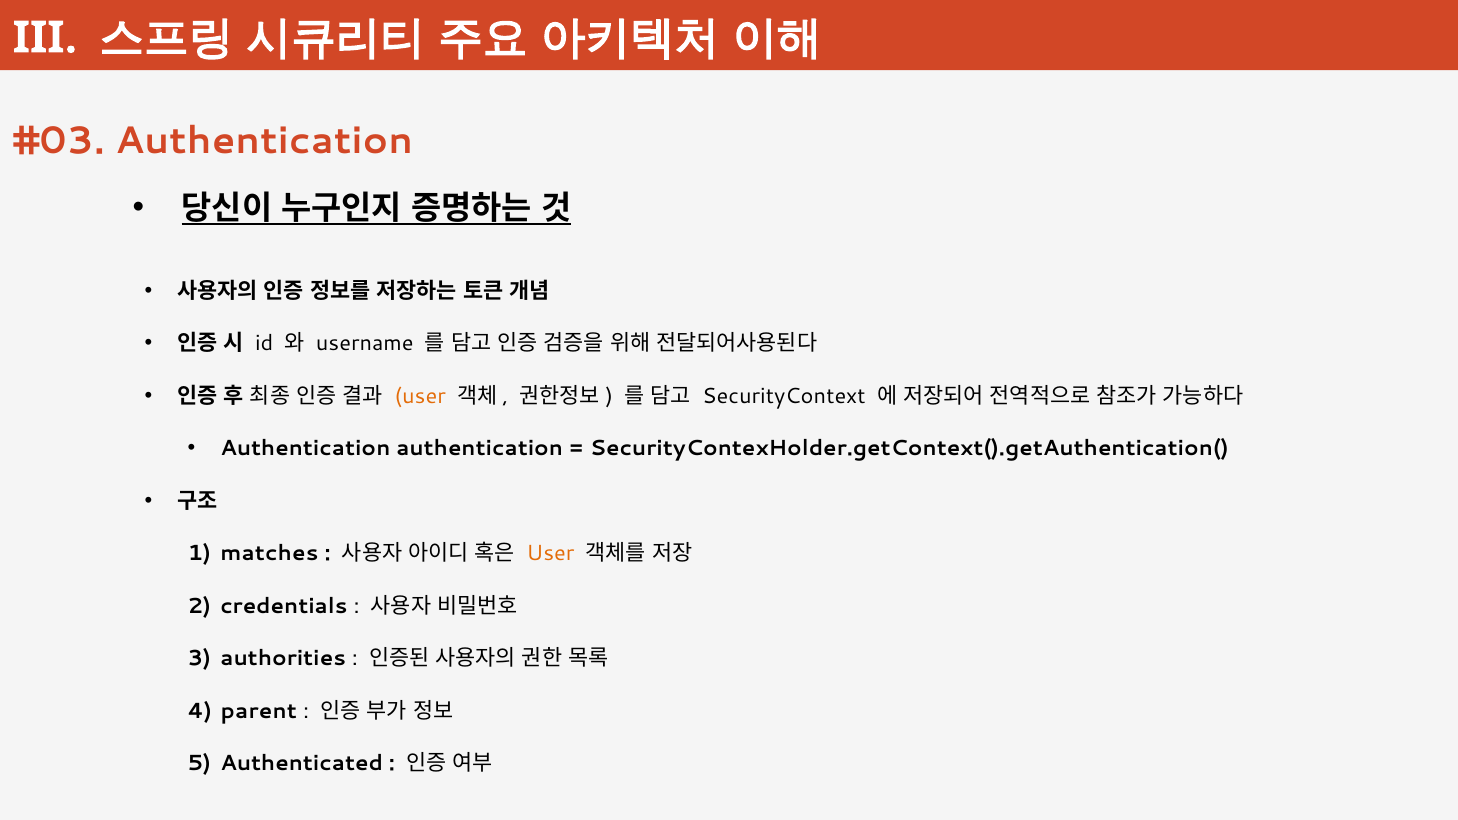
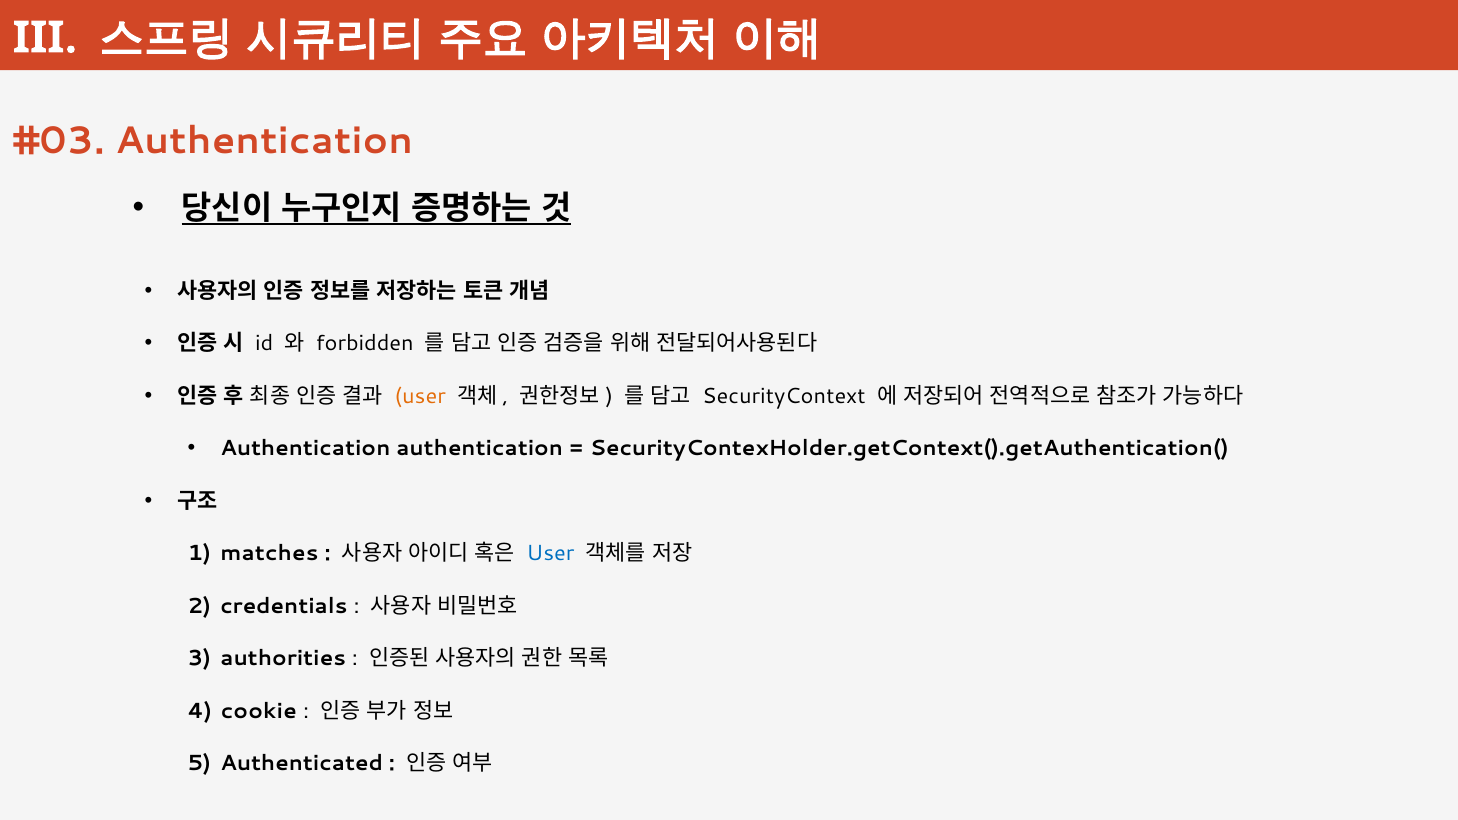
username: username -> forbidden (365, 344)
User colour: orange -> blue (550, 554)
parent: parent -> cookie (259, 711)
